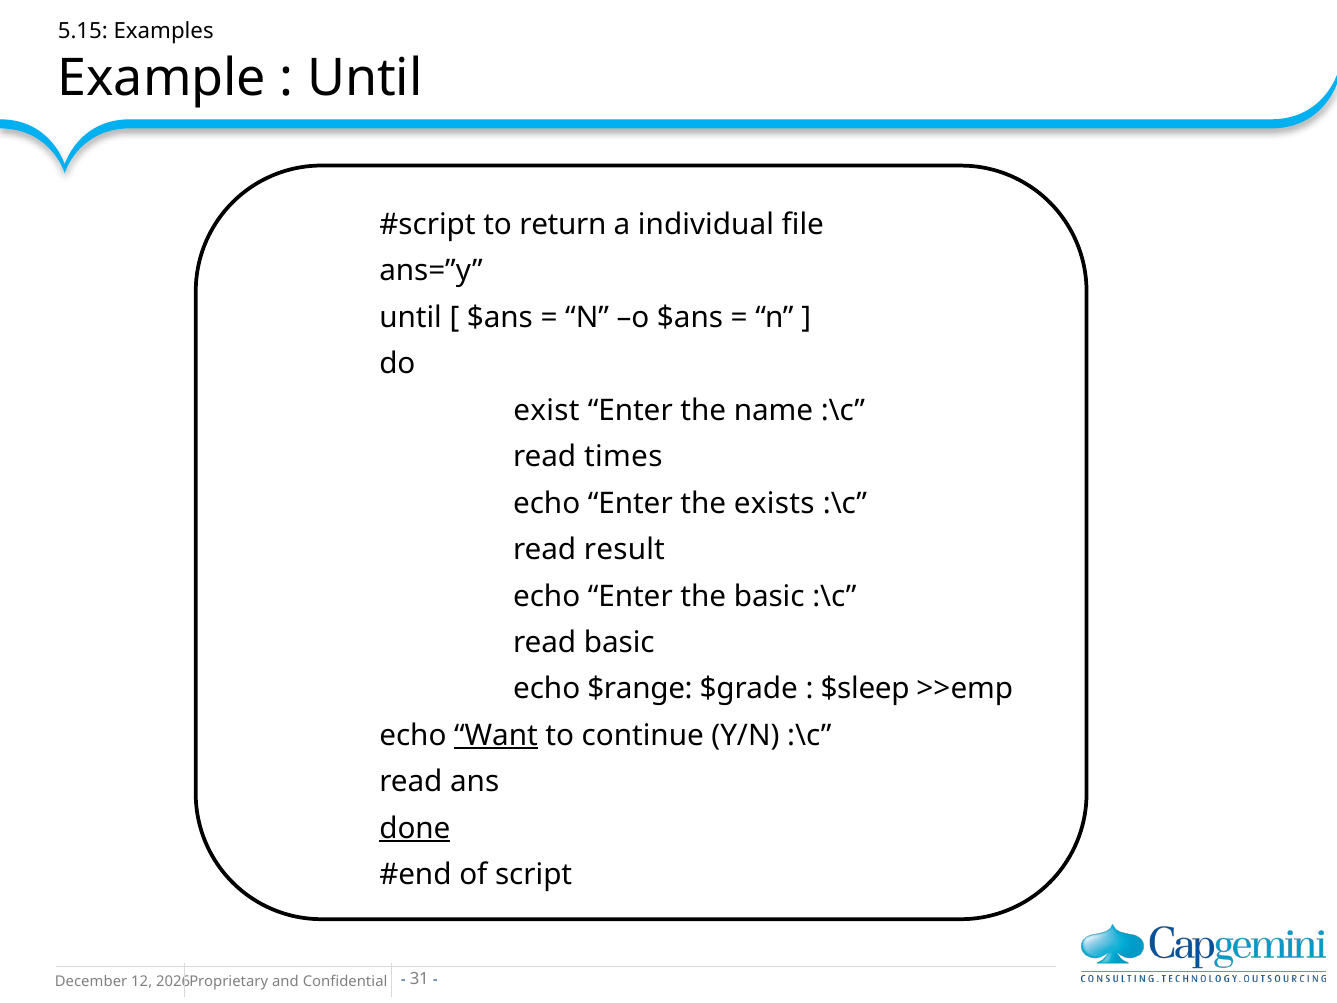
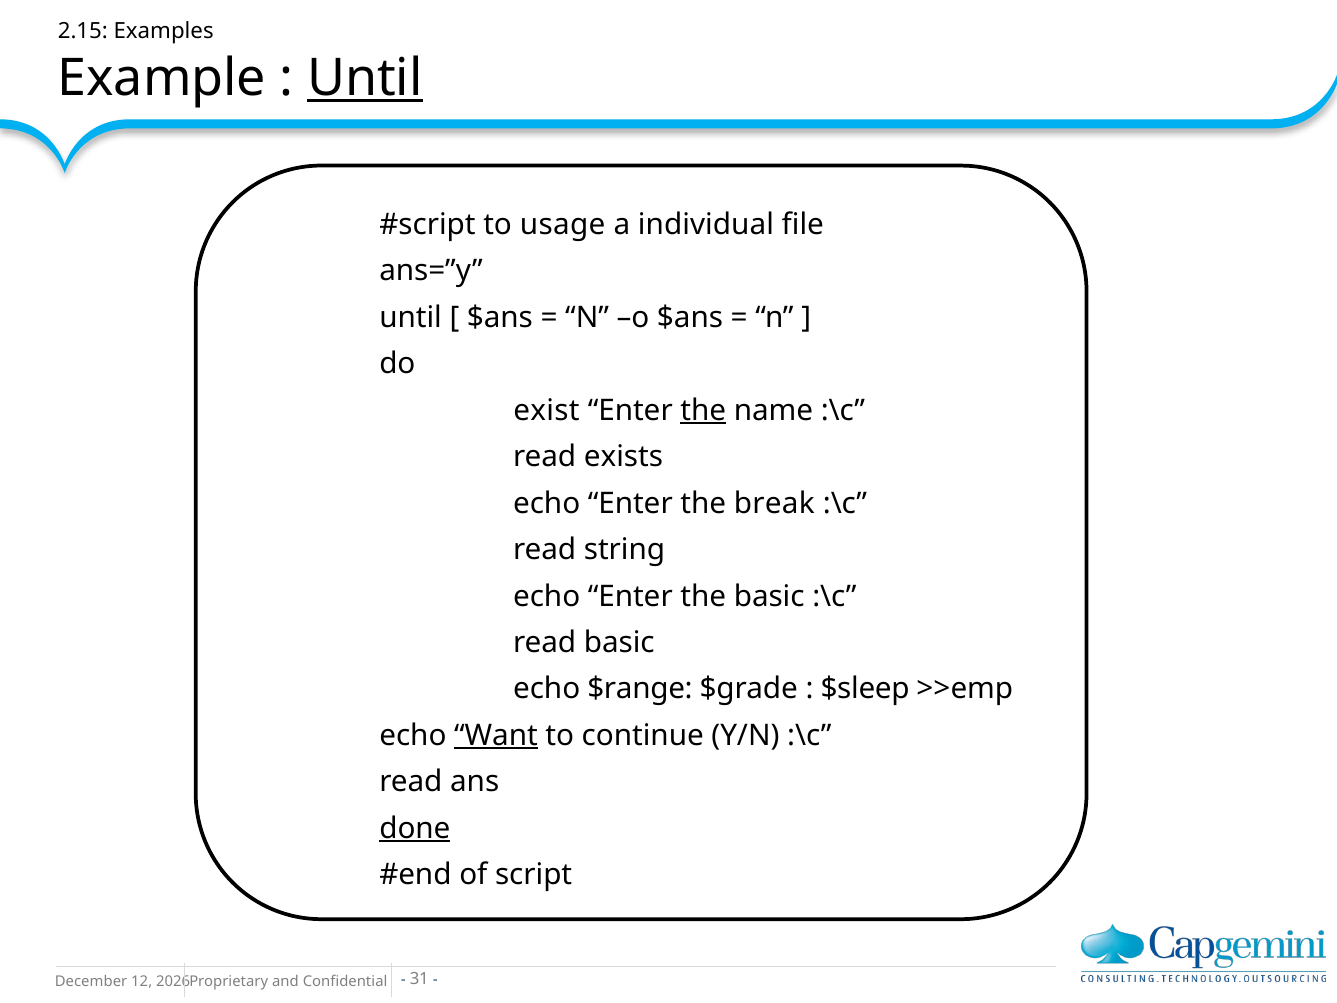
5.15: 5.15 -> 2.15 (83, 31)
Until underline: none -> present (365, 78)
return: return -> usage (563, 225)
the underline: none -> present (703, 410)
times: times -> exists (623, 457)
exists: exists -> break (774, 503)
result: result -> string (625, 550)
